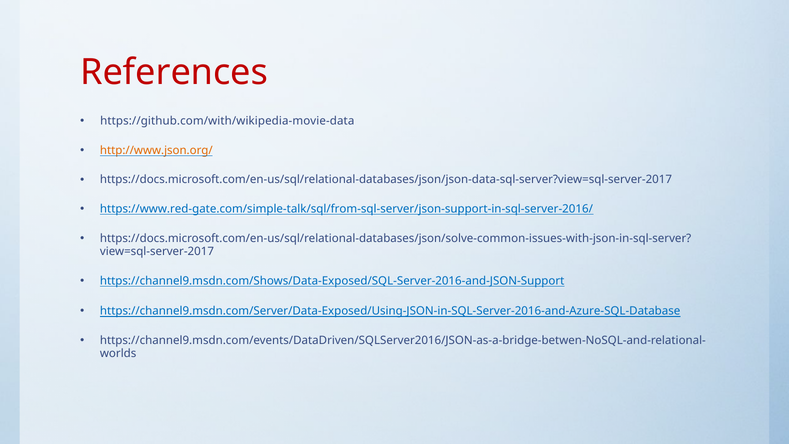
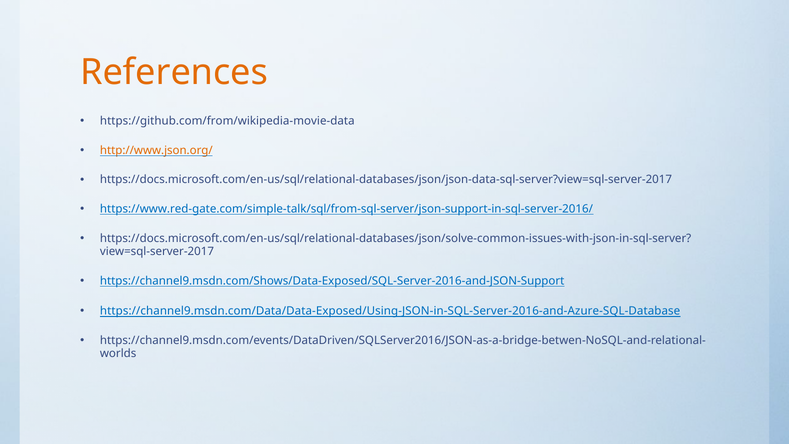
References colour: red -> orange (174, 72)
https://github.com/with/wikipedia-movie-data: https://github.com/with/wikipedia-movie-data -> https://github.com/from/wikipedia-movie-data (227, 121)
https://channel9.msdn.com/Server/Data-Exposed/Using-JSON-in-SQL-Server-2016-and-Azure-SQL-Database: https://channel9.msdn.com/Server/Data-Exposed/Using-JSON-in-SQL-Server-2016-and-Azure-SQL-Database -> https://channel9.msdn.com/Data/Data-Exposed/Using-JSON-in-SQL-Server-2016-and-Azure-SQL-Database (390, 311)
